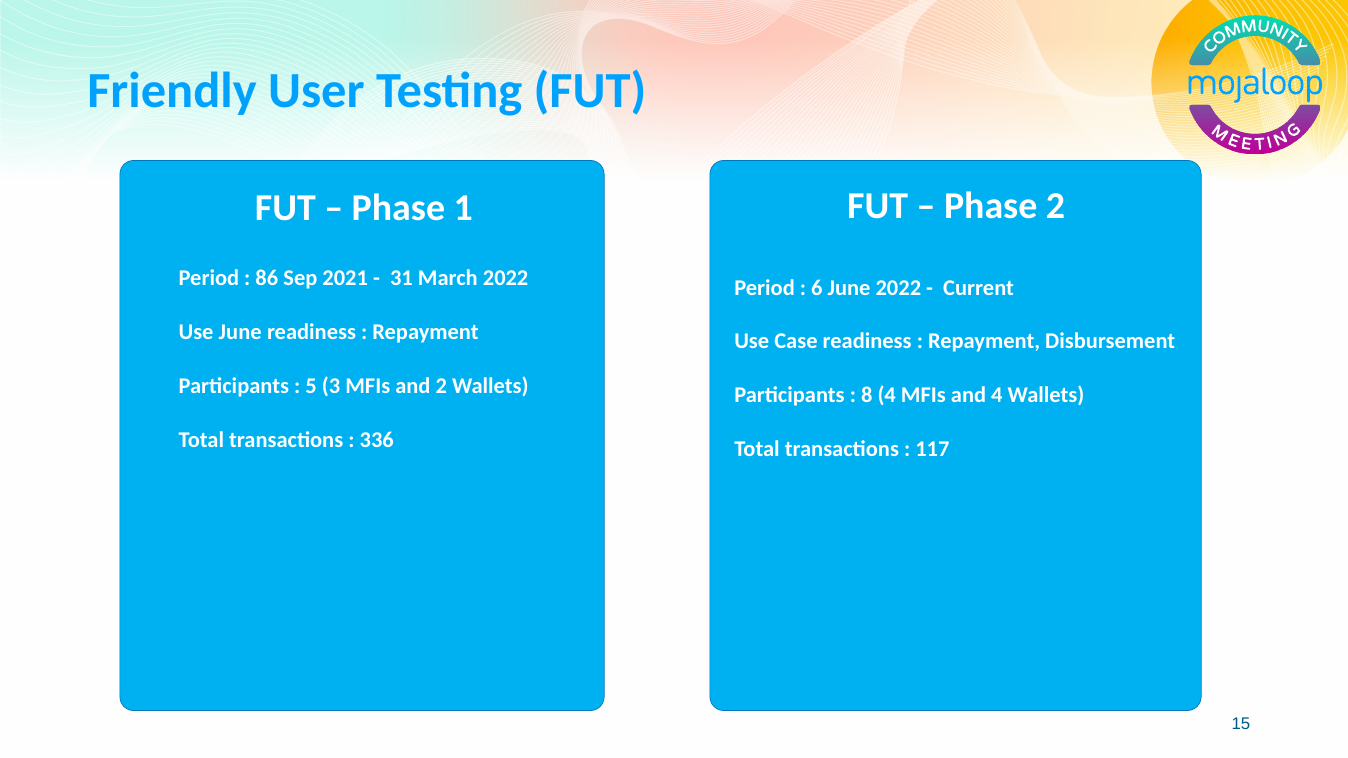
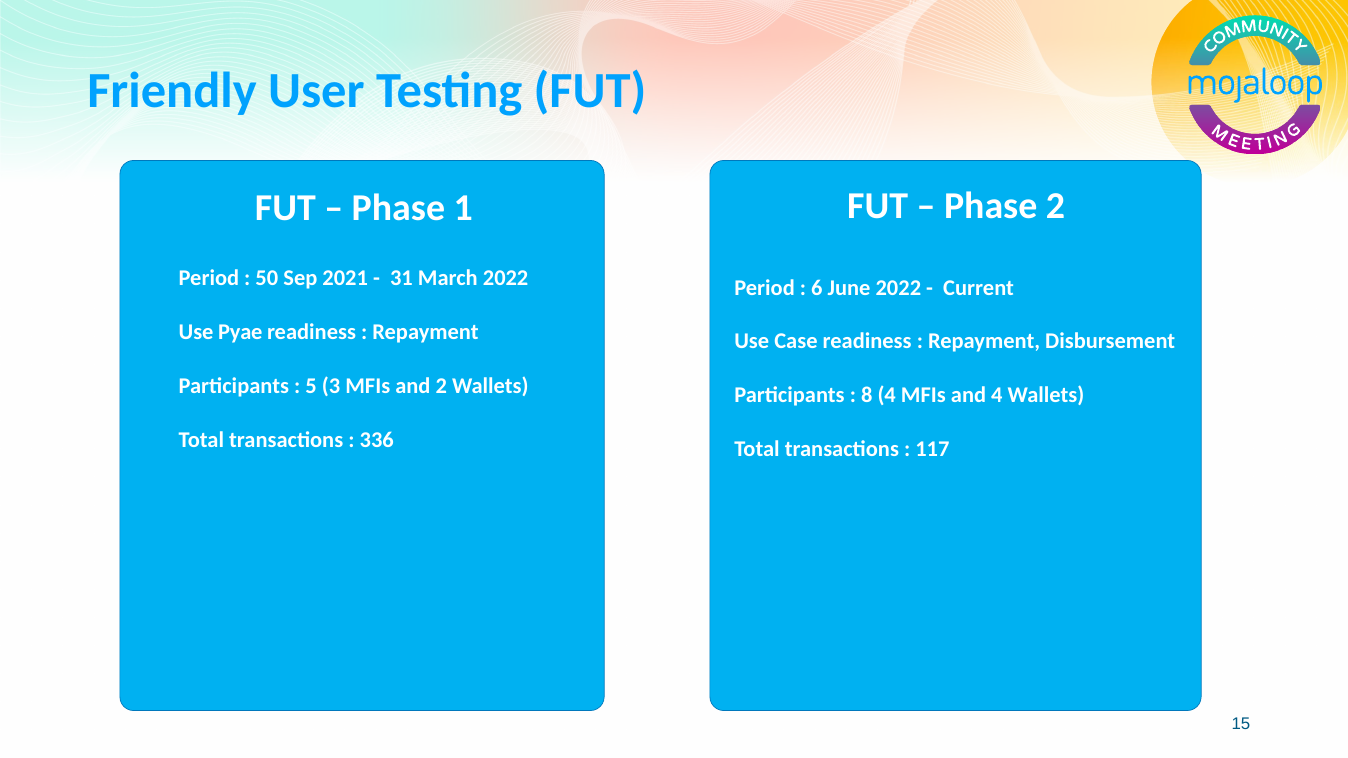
86: 86 -> 50 (267, 278)
Use June: June -> Pyae (240, 332)
